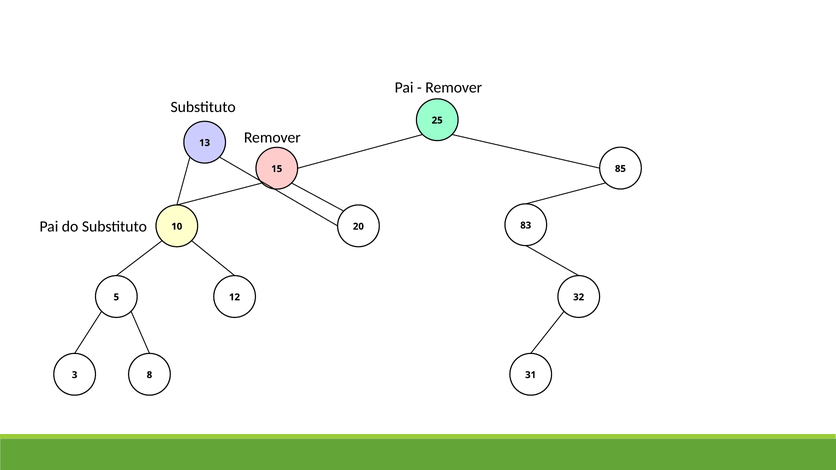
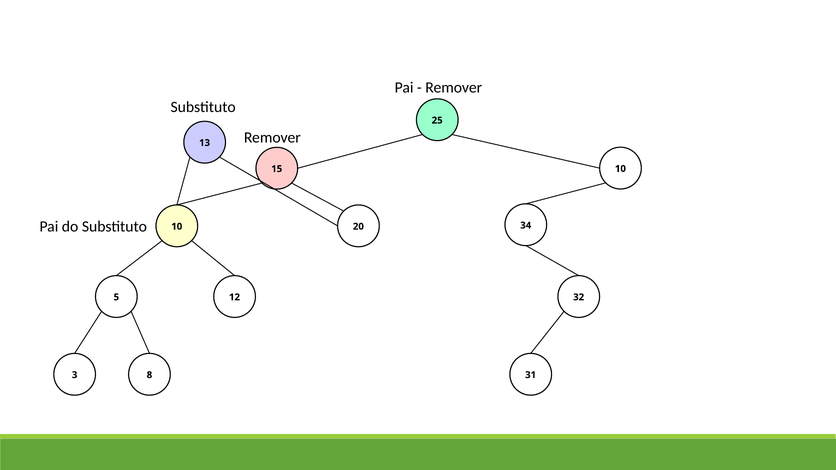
15 85: 85 -> 10 (620, 169)
83: 83 -> 34 (526, 225)
